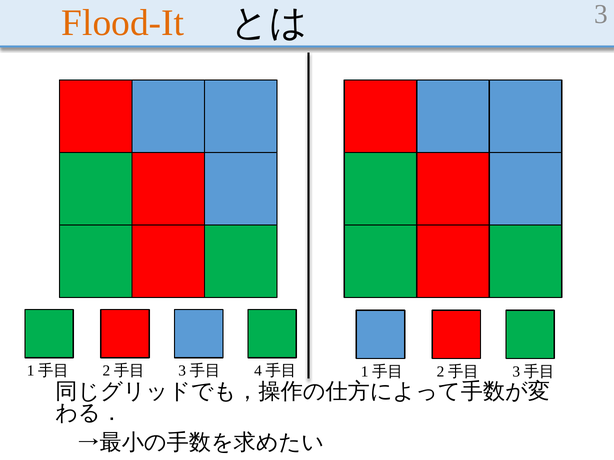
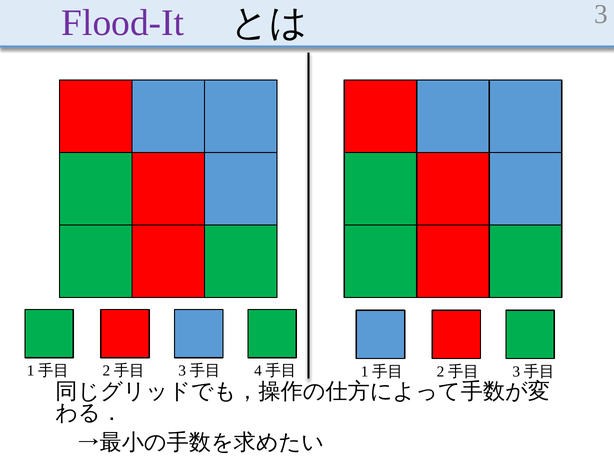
Flood-It colour: orange -> purple (123, 23)
